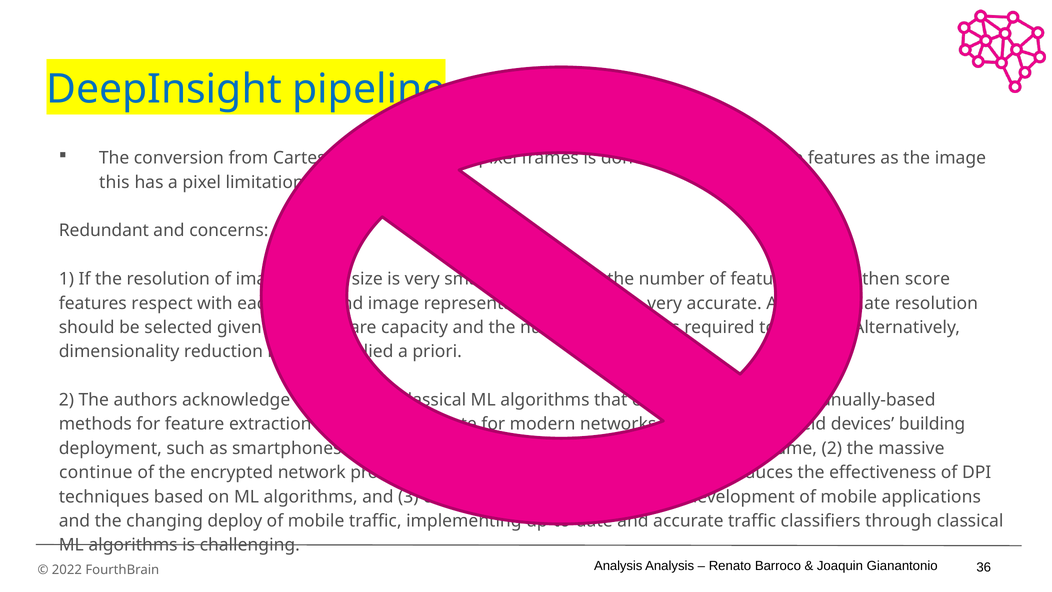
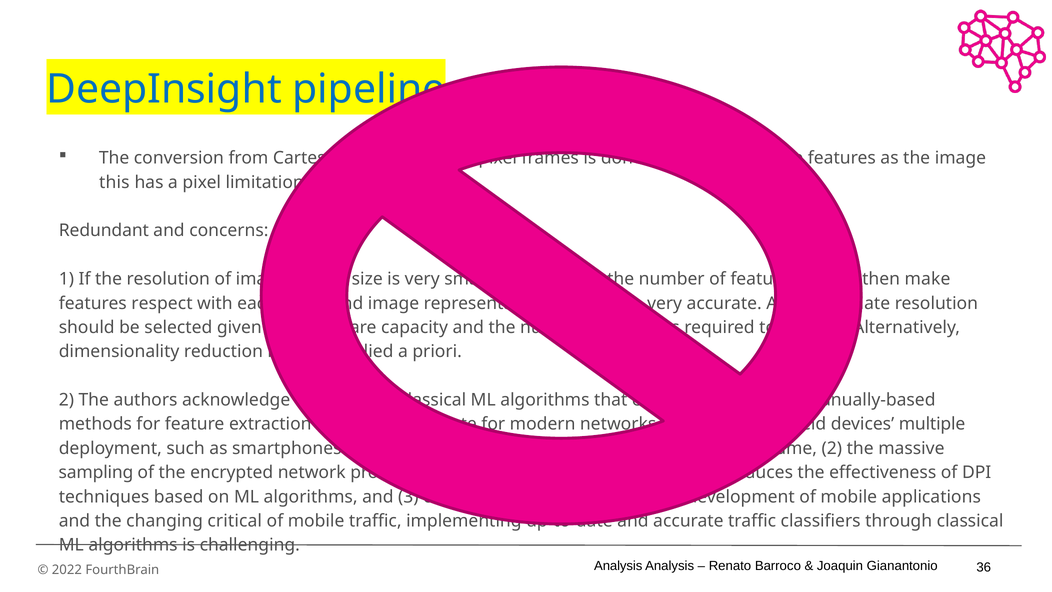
score: score -> make (928, 279)
building: building -> multiple (932, 424)
continue: continue -> sampling (96, 472)
deploy: deploy -> critical (235, 521)
